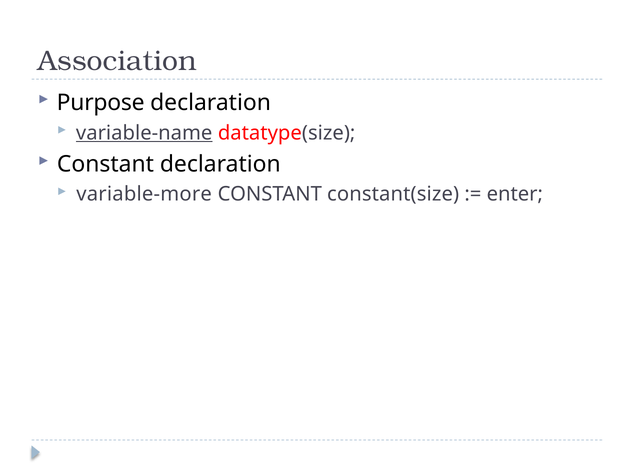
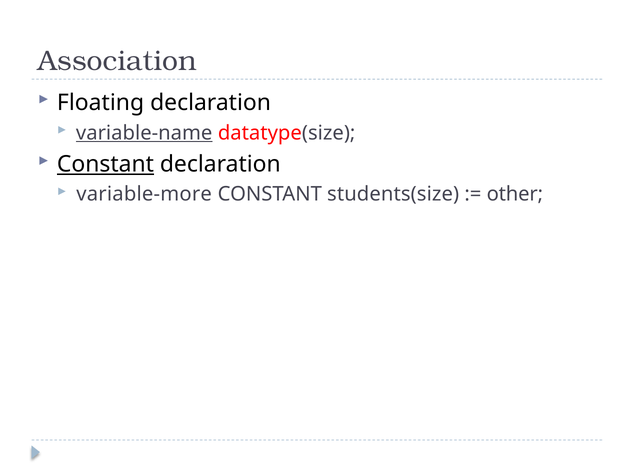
Purpose: Purpose -> Floating (101, 103)
Constant underline: none -> present (105, 164)
constant(size: constant(size -> students(size (393, 195)
enter: enter -> other (515, 195)
